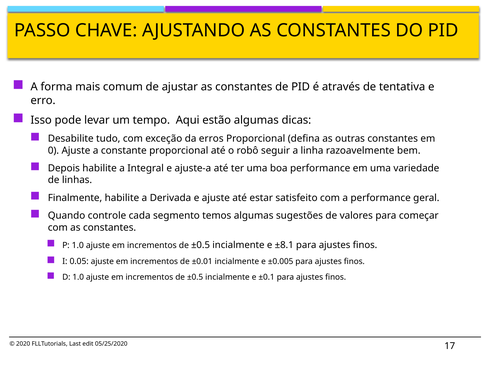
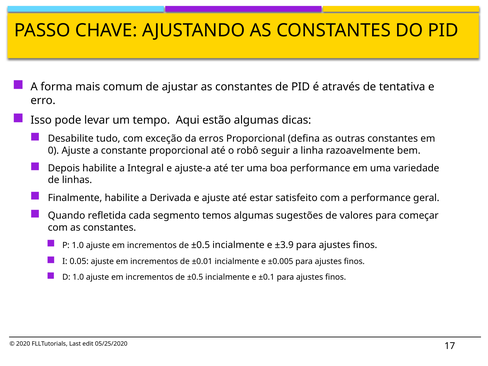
controle: controle -> refletida (107, 216)
±8.1: ±8.1 -> ±3.9 (284, 245)
